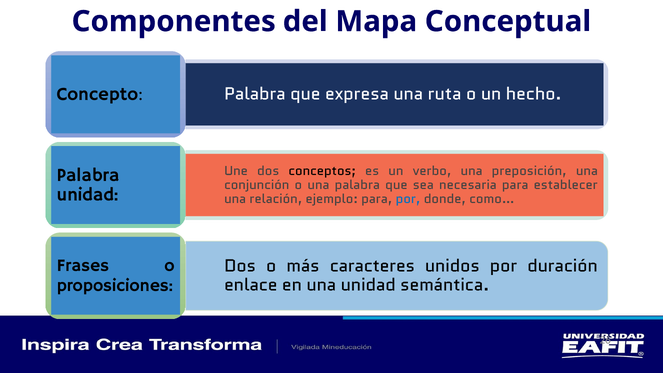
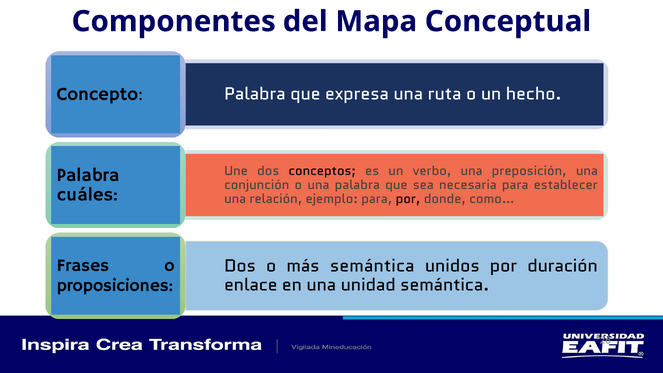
unidad: unidad -> cuáles (87, 195)
por colour: blue -> black (408, 199)
más caracteres: caracteres -> semántica (372, 266)
